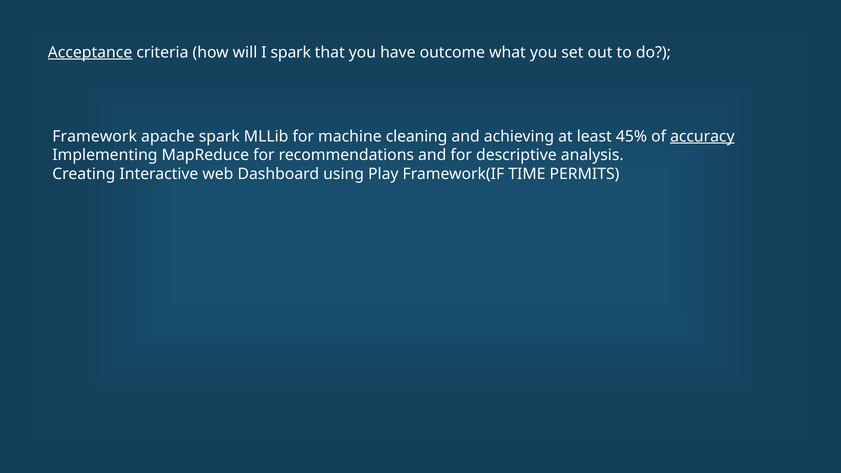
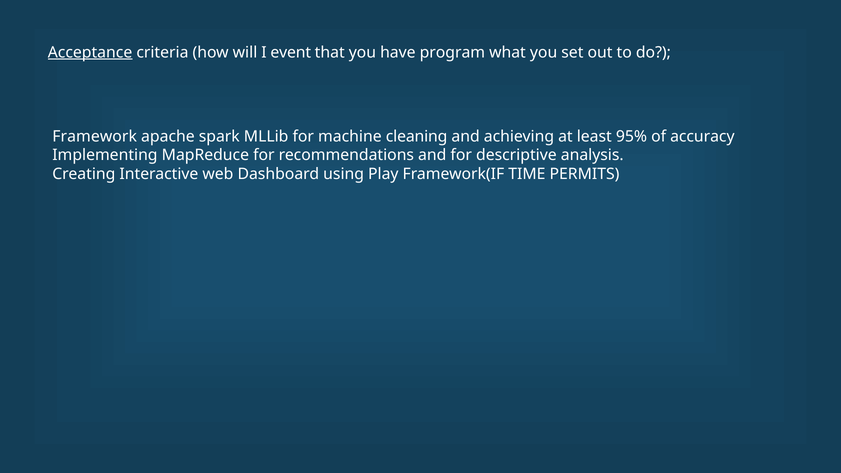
I spark: spark -> event (291, 52)
outcome: outcome -> program (452, 52)
45%: 45% -> 95% (631, 136)
accuracy underline: present -> none (702, 136)
